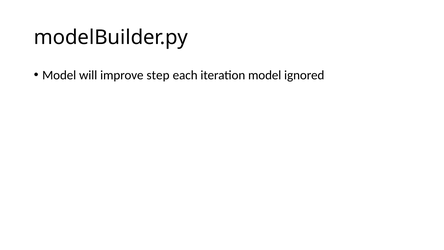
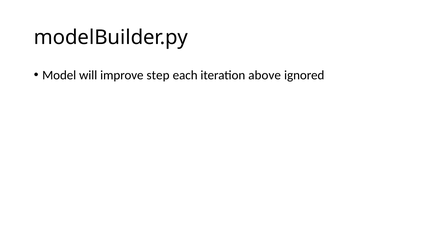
iteration model: model -> above (265, 75)
